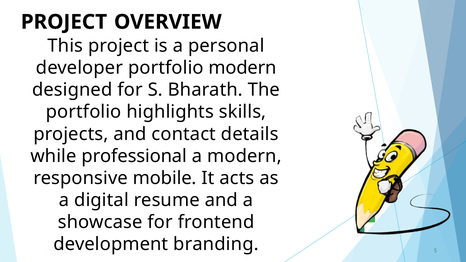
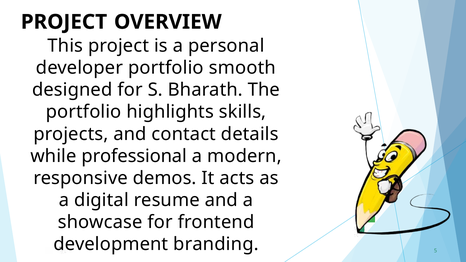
portfolio modern: modern -> smooth (242, 68)
mobile: mobile -> demos (165, 178)
